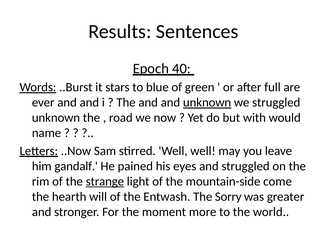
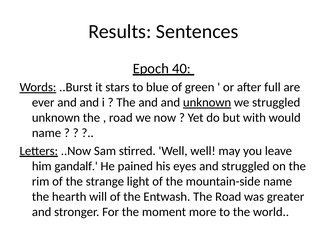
strange underline: present -> none (105, 182)
mountain-side come: come -> name (278, 182)
The Sorry: Sorry -> Road (228, 197)
